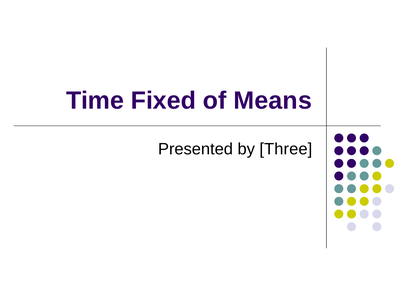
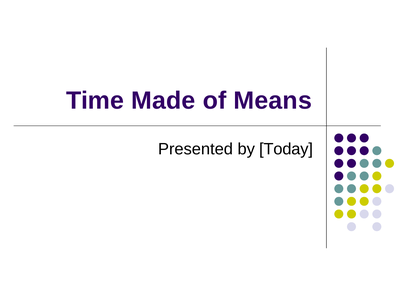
Fixed: Fixed -> Made (163, 101)
Three: Three -> Today (286, 149)
